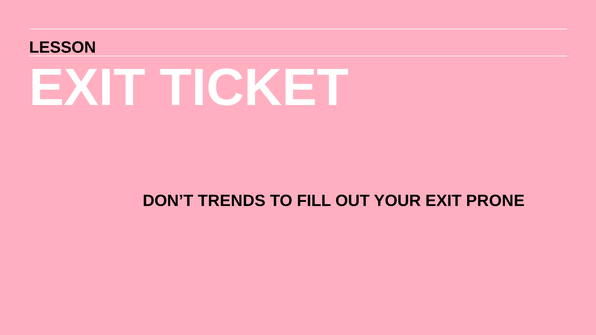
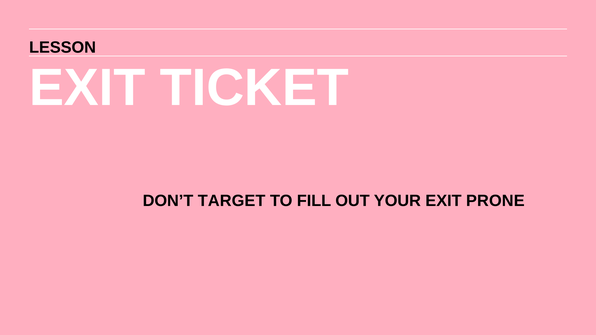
TRENDS: TRENDS -> TARGET (232, 201)
